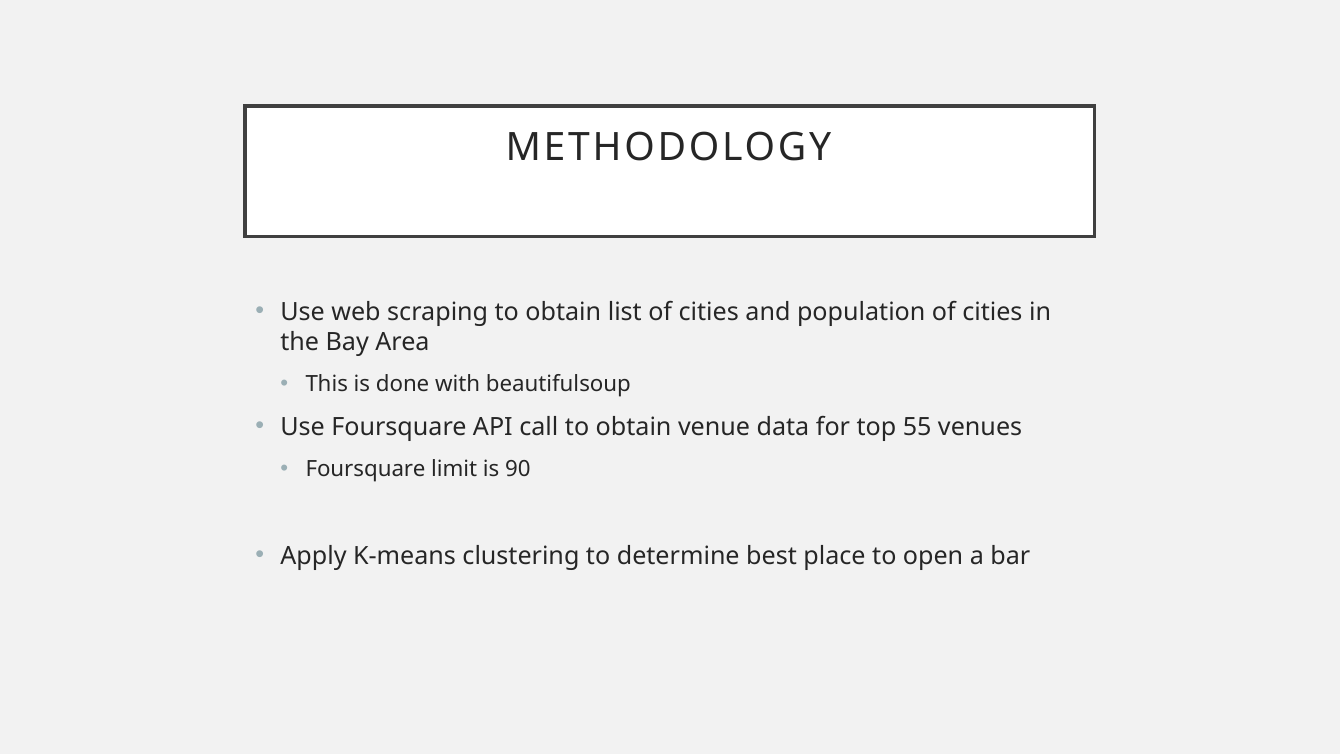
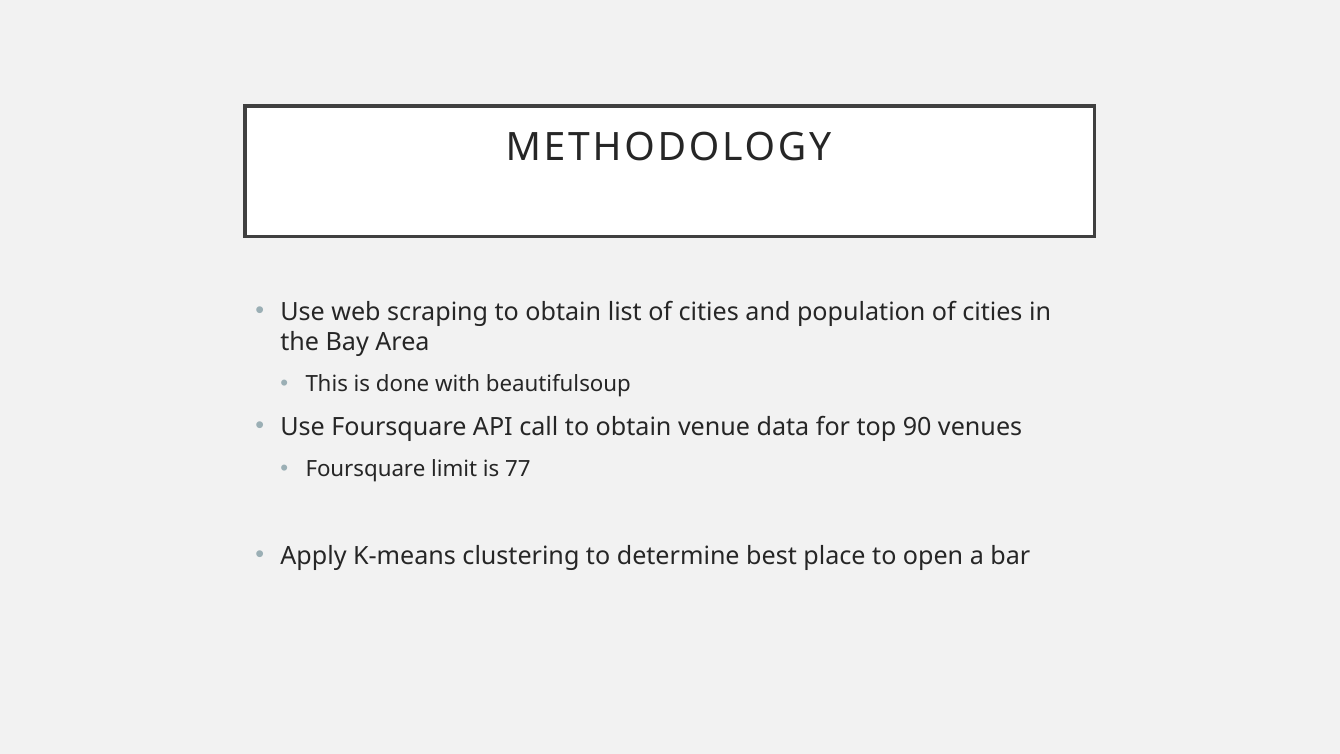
55: 55 -> 90 (917, 427)
90: 90 -> 77 (518, 469)
